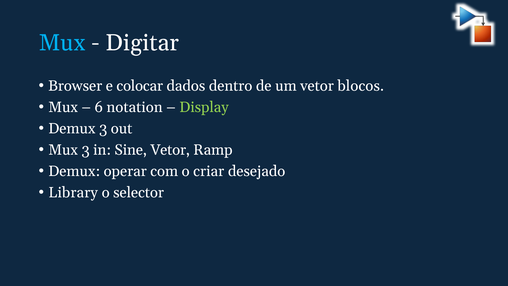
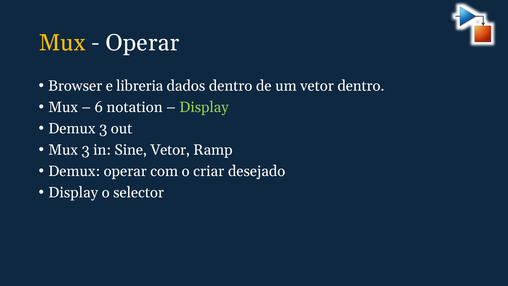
Mux colour: light blue -> yellow (62, 43)
Digitar: Digitar -> Operar (142, 43)
colocar: colocar -> libreria (140, 86)
vetor blocos: blocos -> dentro (361, 86)
Library: Library -> Display (73, 192)
